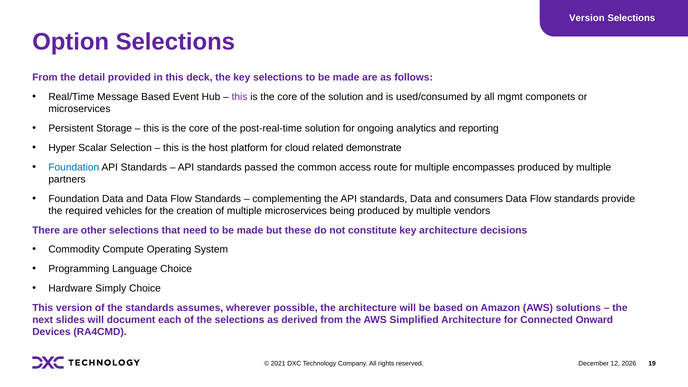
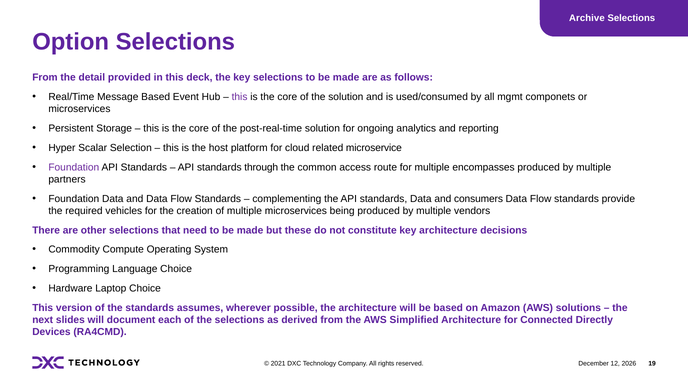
Version: Version -> Archive (587, 18)
demonstrate: demonstrate -> microservice (374, 148)
Foundation colour: blue -> purple (74, 167)
passed: passed -> through (261, 167)
Simply: Simply -> Laptop (111, 288)
Onward: Onward -> Directly (594, 320)
